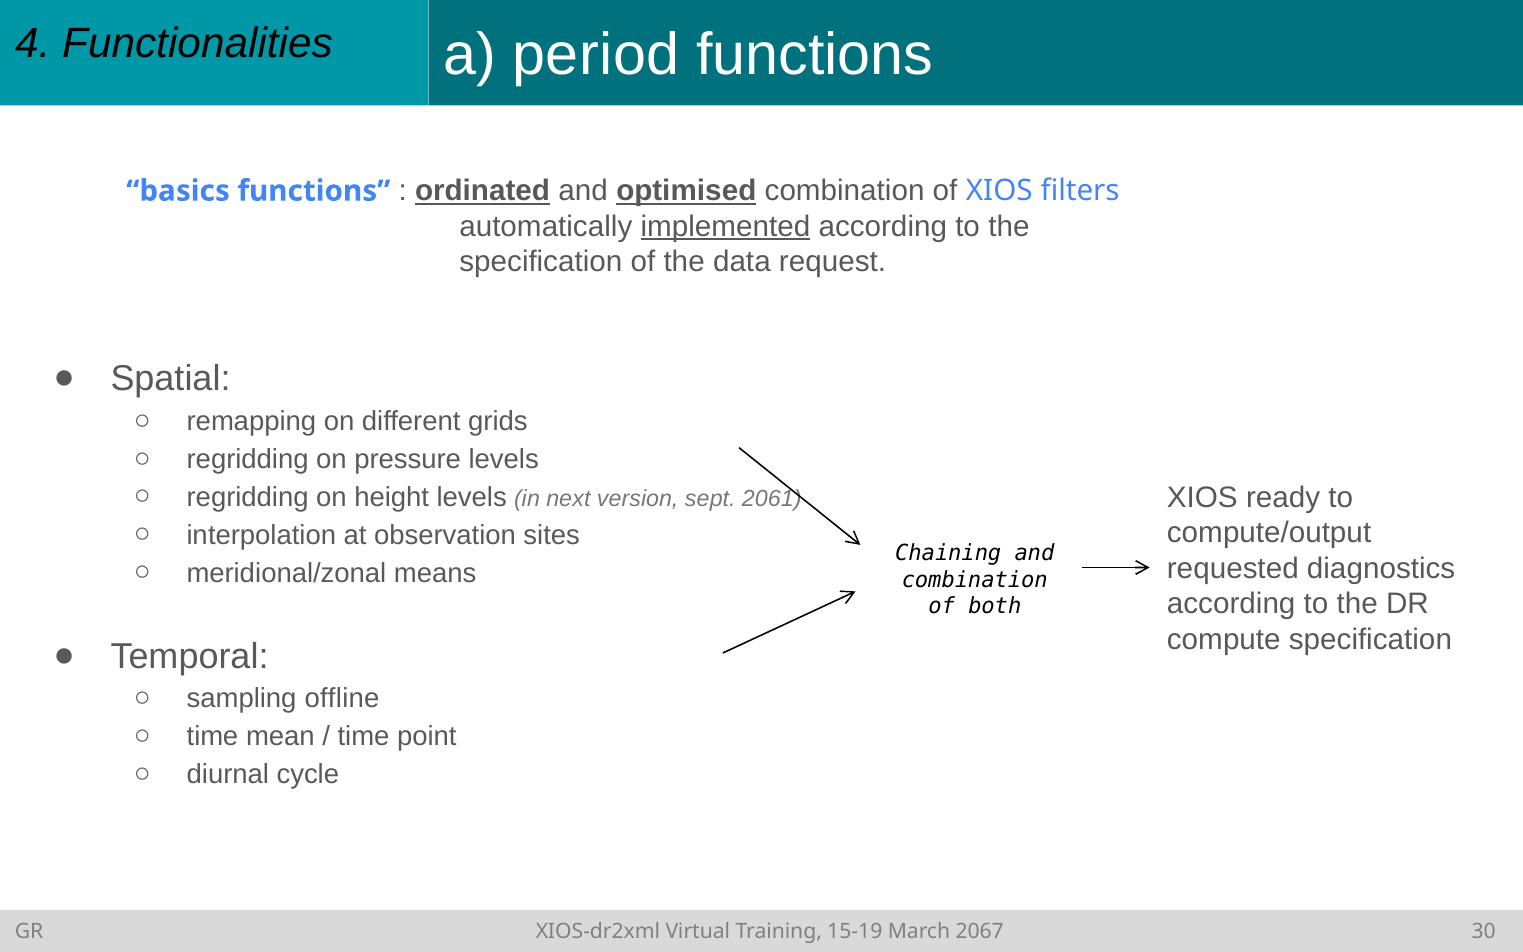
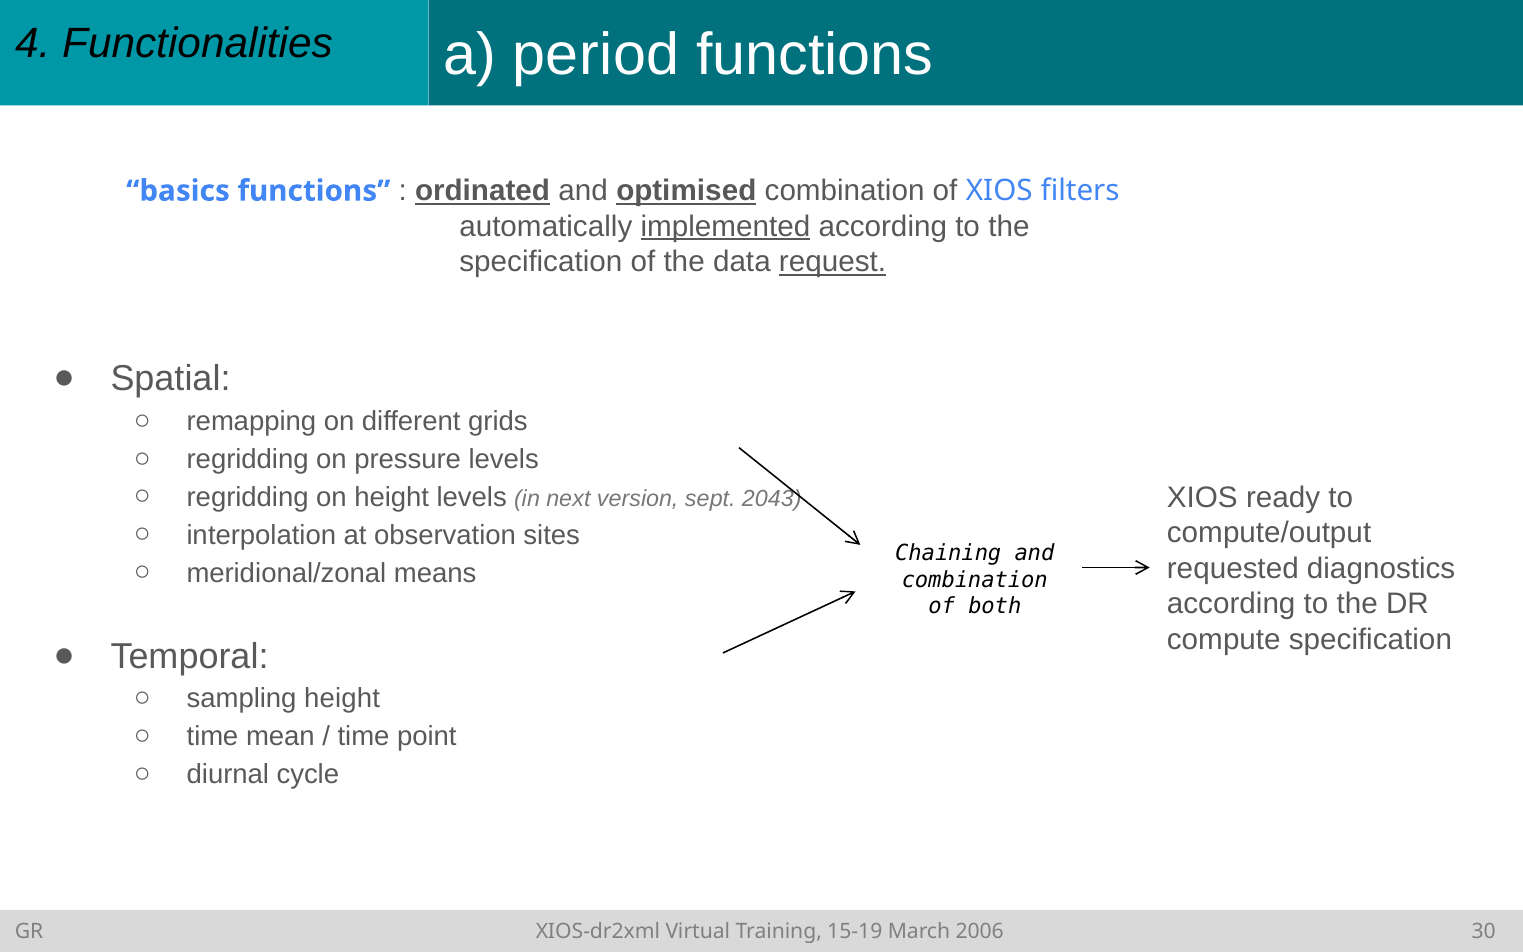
request underline: none -> present (833, 262)
2061: 2061 -> 2043 (772, 499)
sampling offline: offline -> height (342, 699)
2067: 2067 -> 2006 (980, 931)
